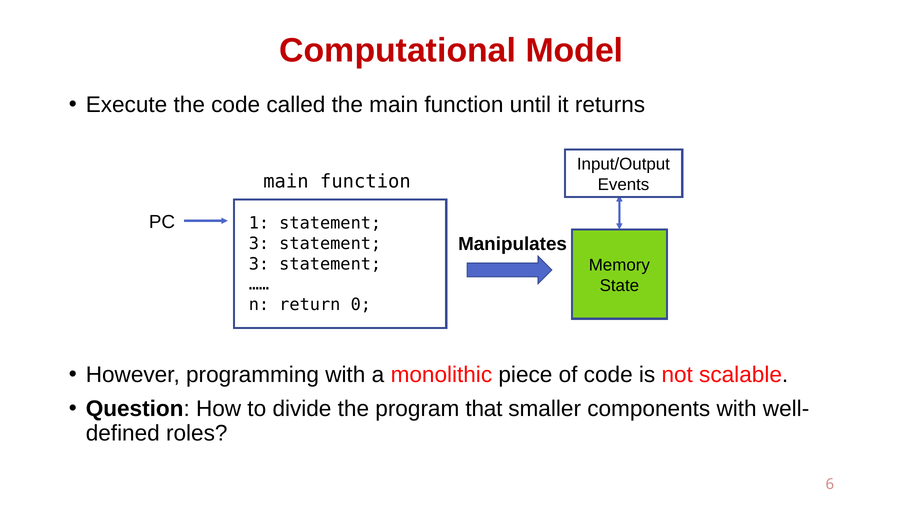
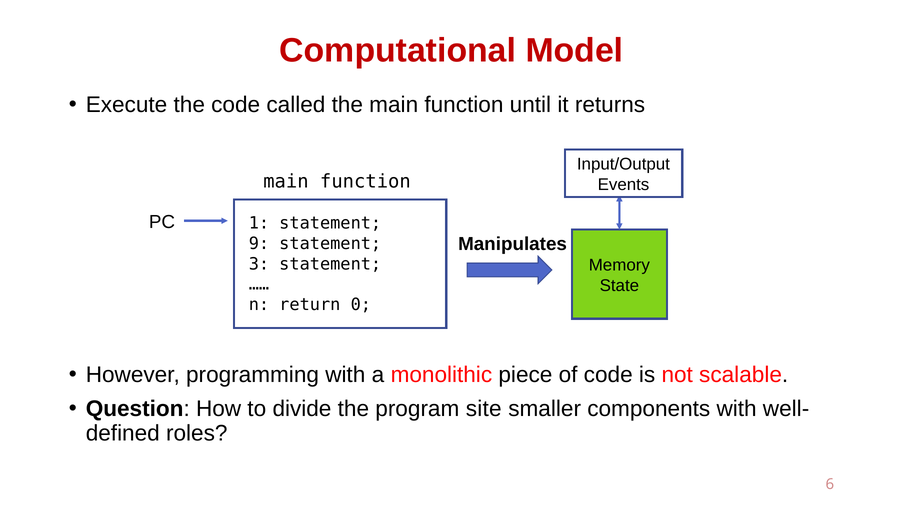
3: 3 -> 9 (259, 244)
that: that -> site (484, 409)
